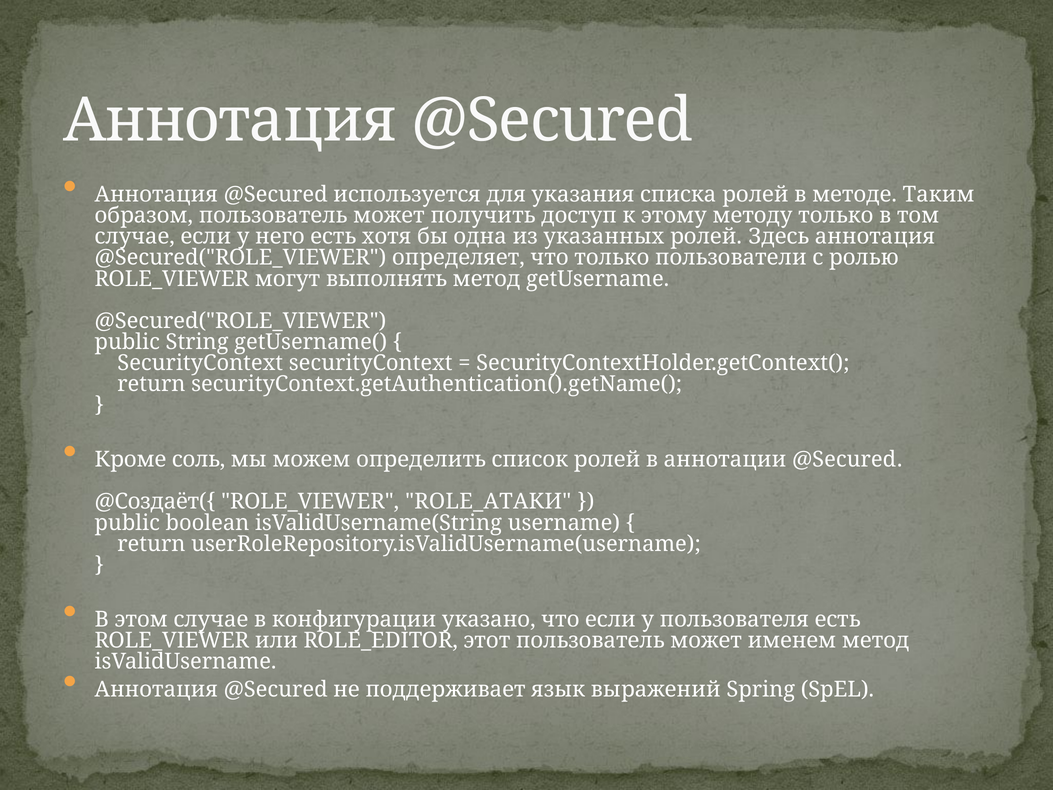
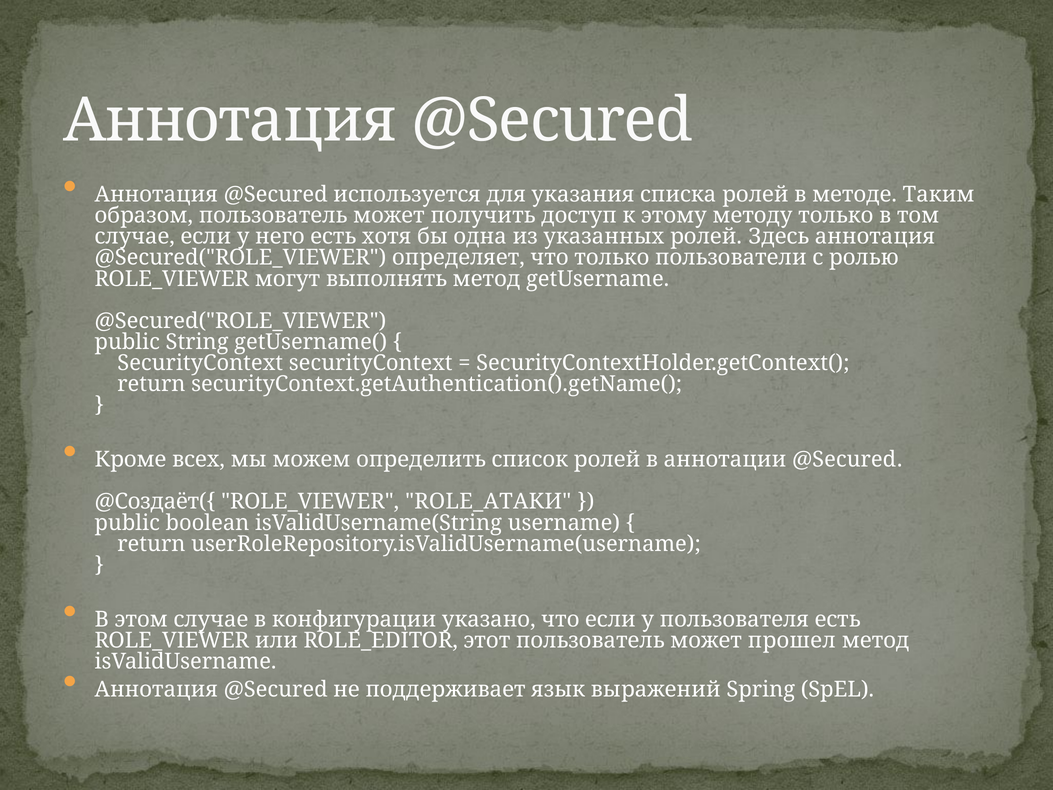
соль: соль -> всех (199, 459)
именем: именем -> прошел (792, 640)
